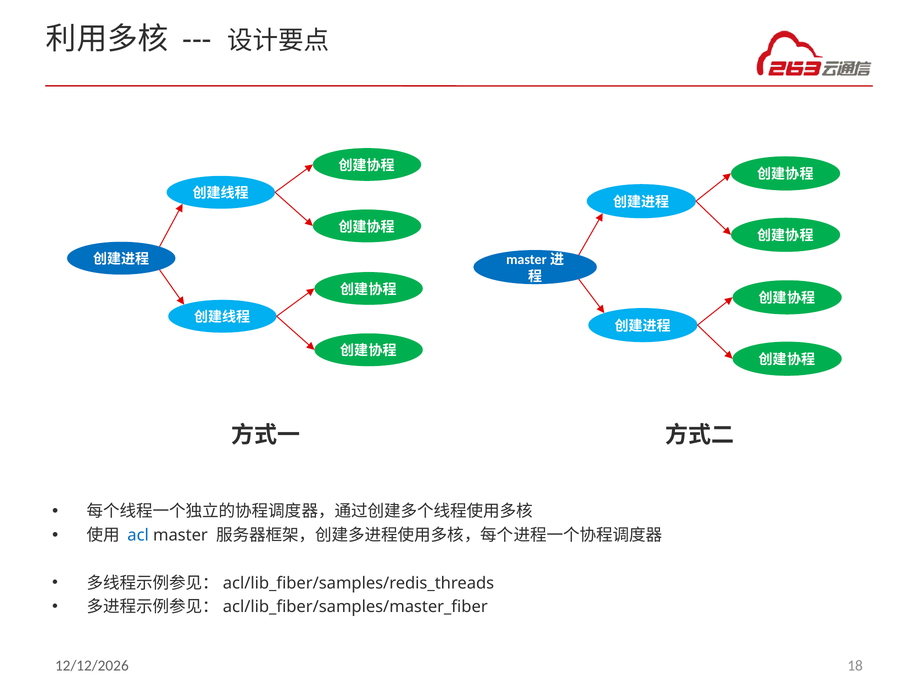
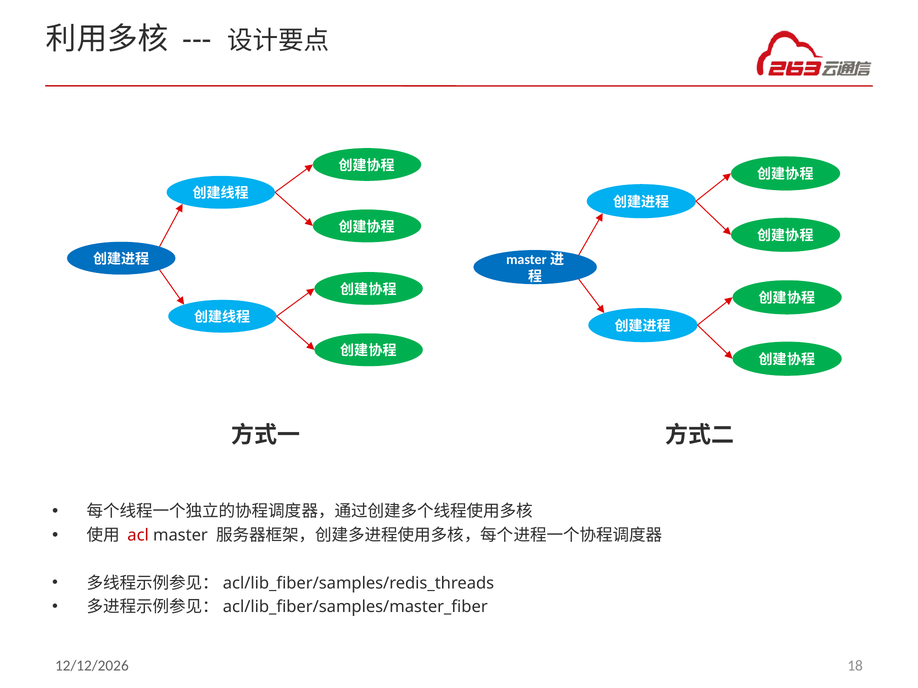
acl colour: blue -> red (138, 536)
